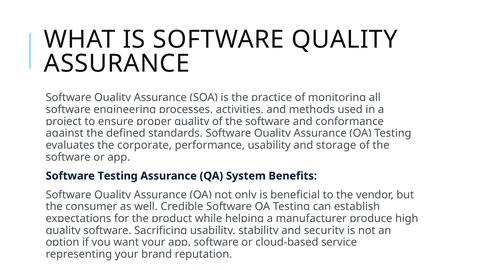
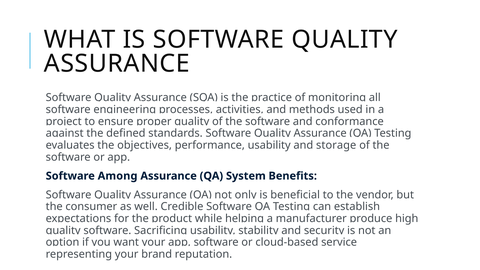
corporate: corporate -> objectives (145, 145)
Software Testing: Testing -> Among (118, 176)
